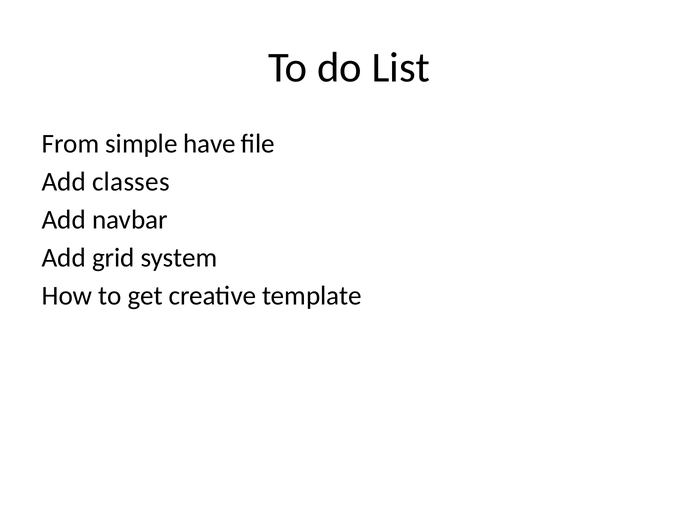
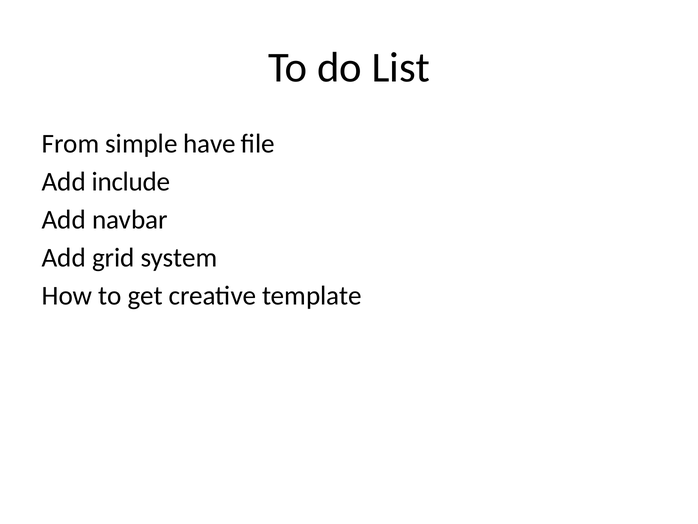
classes: classes -> include (131, 182)
